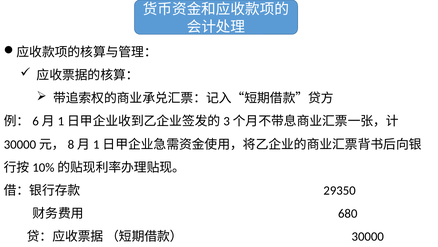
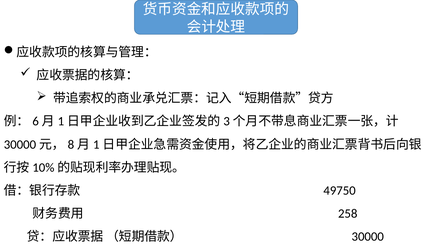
29350: 29350 -> 49750 (340, 190)
680: 680 -> 258 (348, 213)
